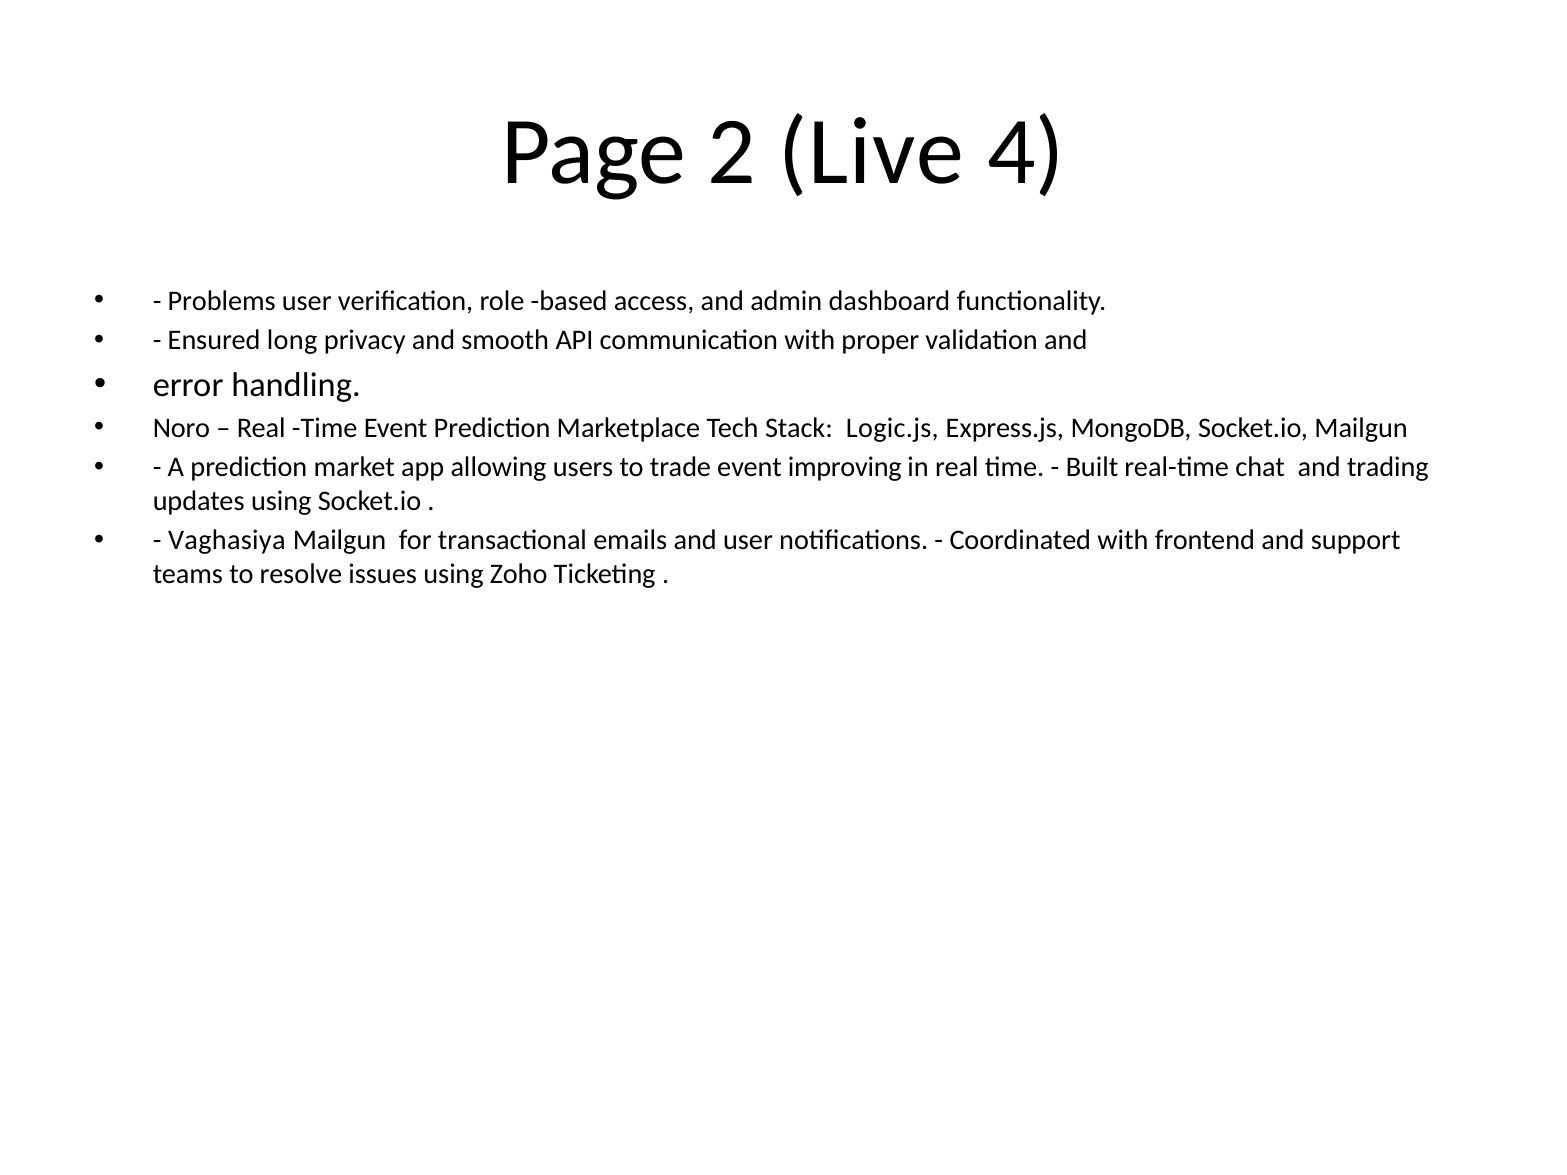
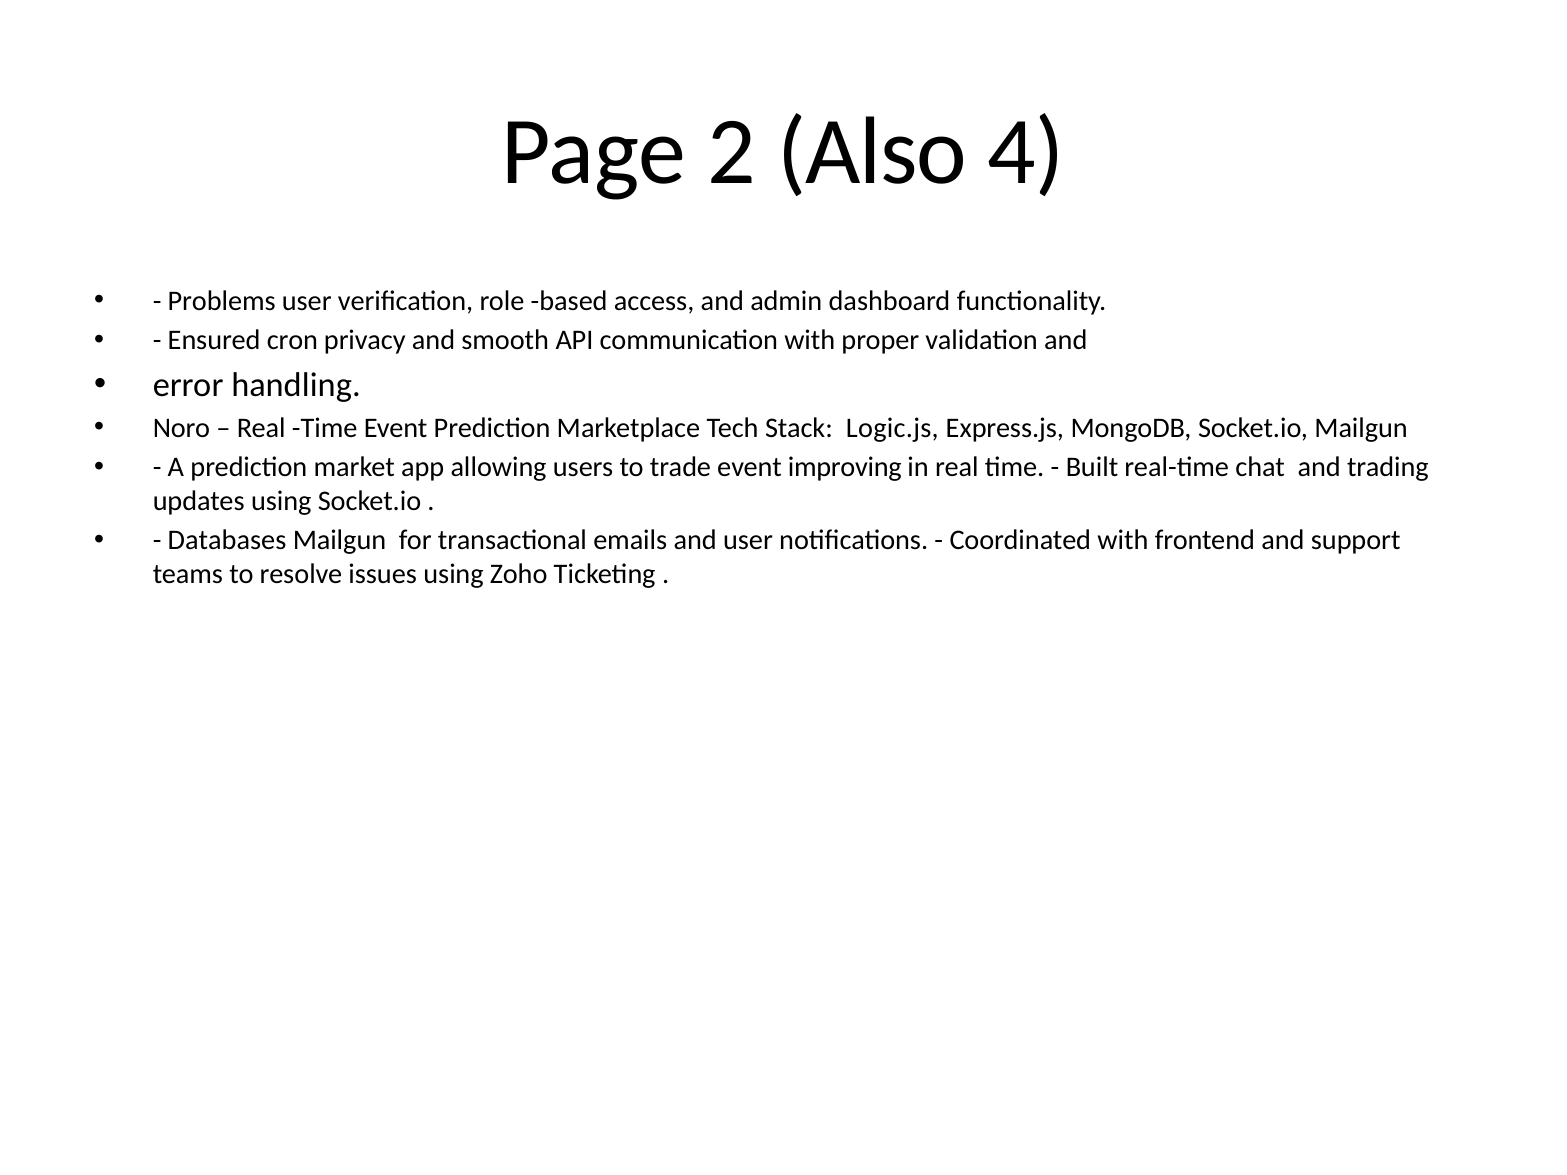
Live: Live -> Also (872, 152)
long: long -> cron (292, 340)
Vaghasiya: Vaghasiya -> Databases (227, 541)
